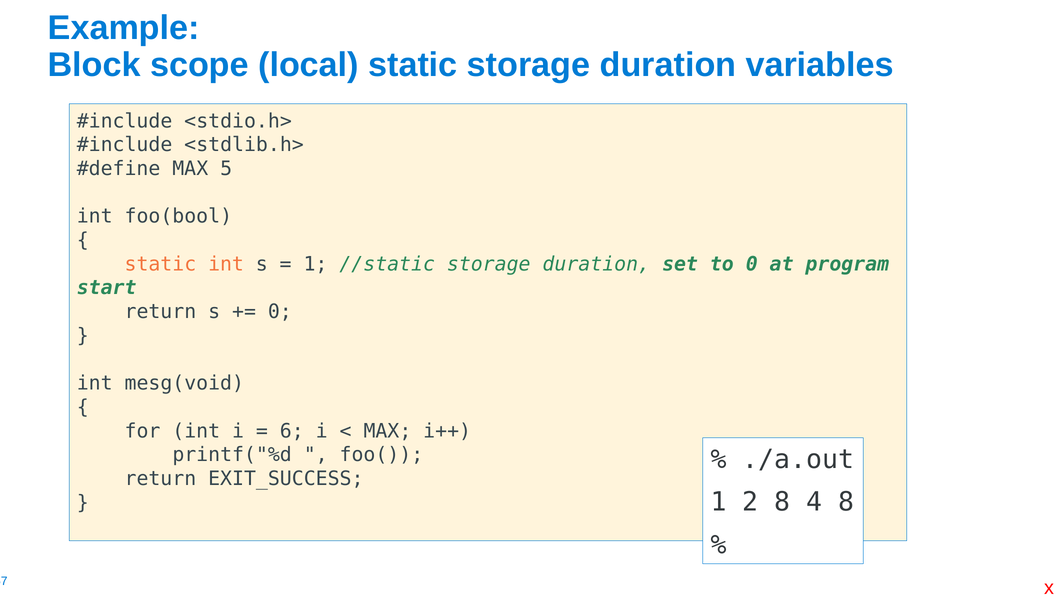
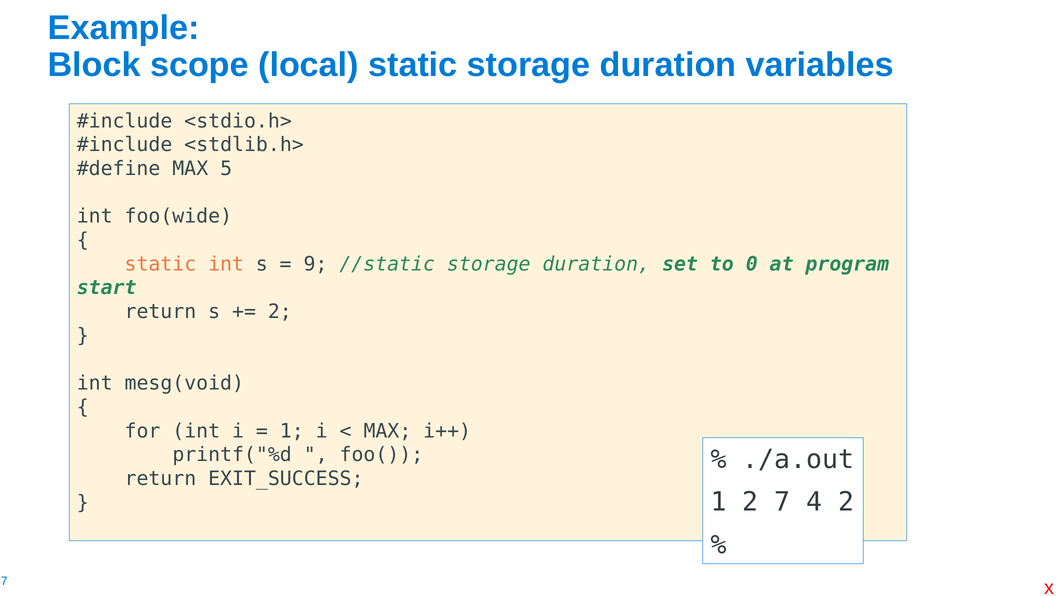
foo(bool: foo(bool -> foo(wide (178, 216)
1: 1 -> 9 (315, 264)
0: 0 -> 2 (280, 312)
6: 6 -> 1 (292, 431)
2 8: 8 -> 7 (782, 502)
4 8: 8 -> 2 (846, 502)
